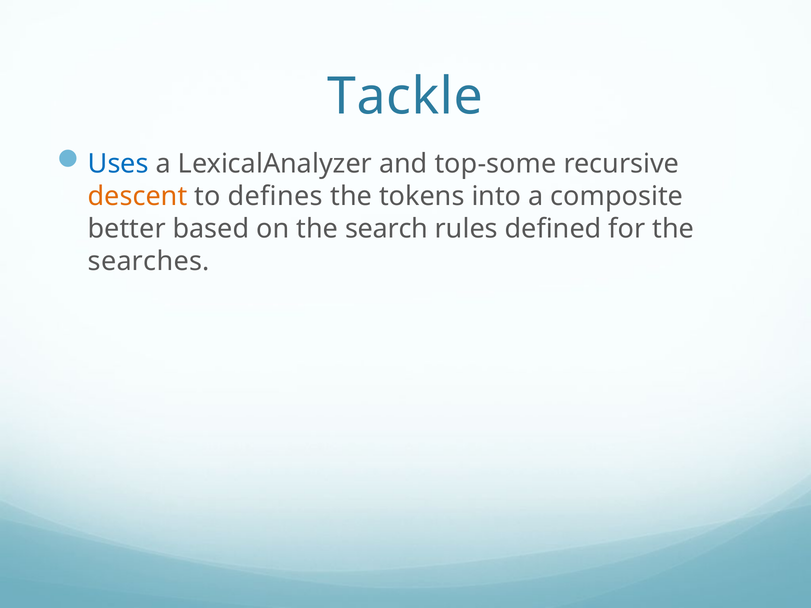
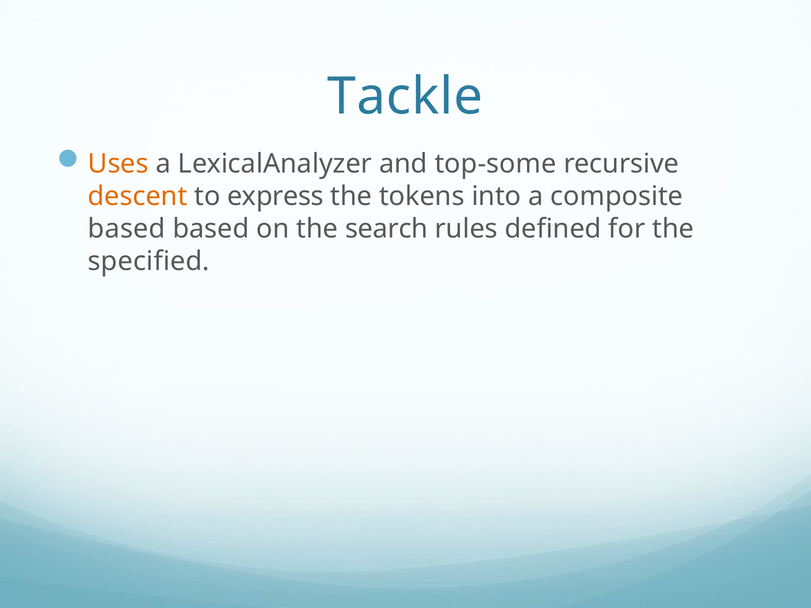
Uses colour: blue -> orange (118, 164)
defines: defines -> express (275, 197)
better: better -> based (127, 229)
searches: searches -> specified (149, 261)
